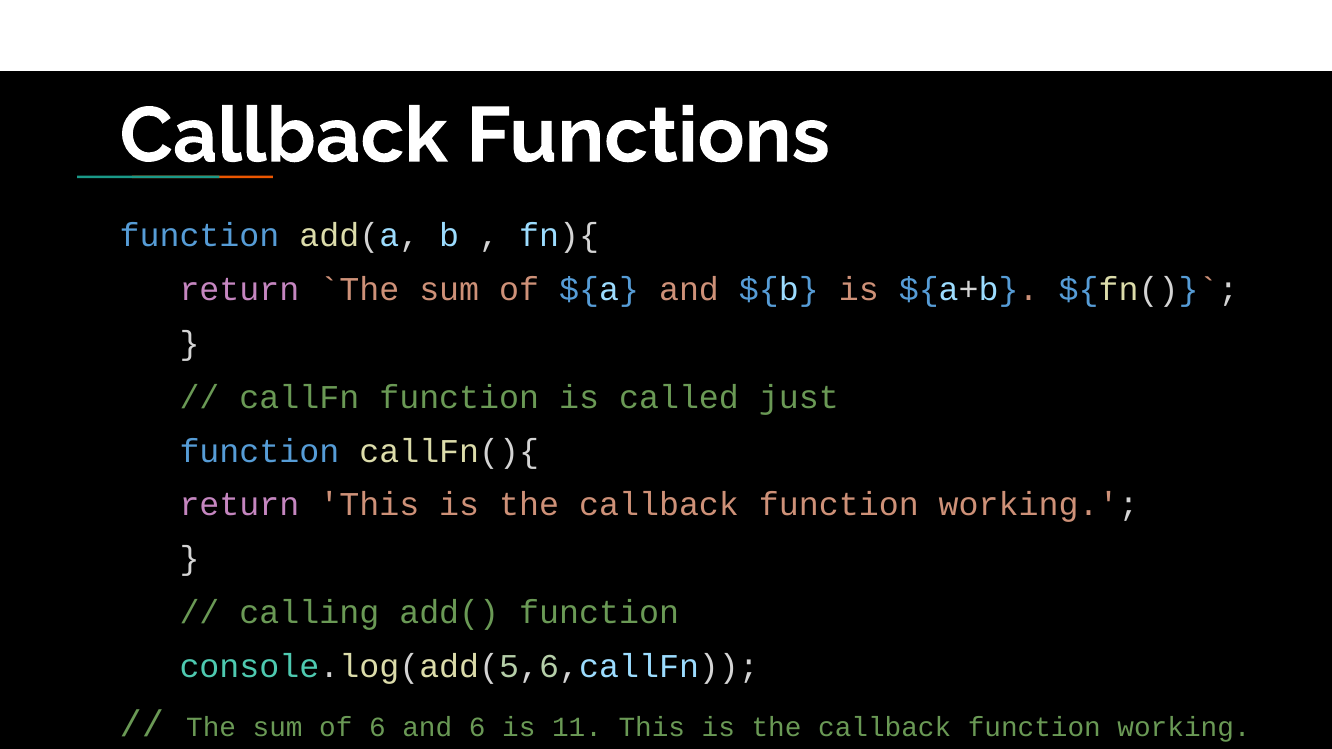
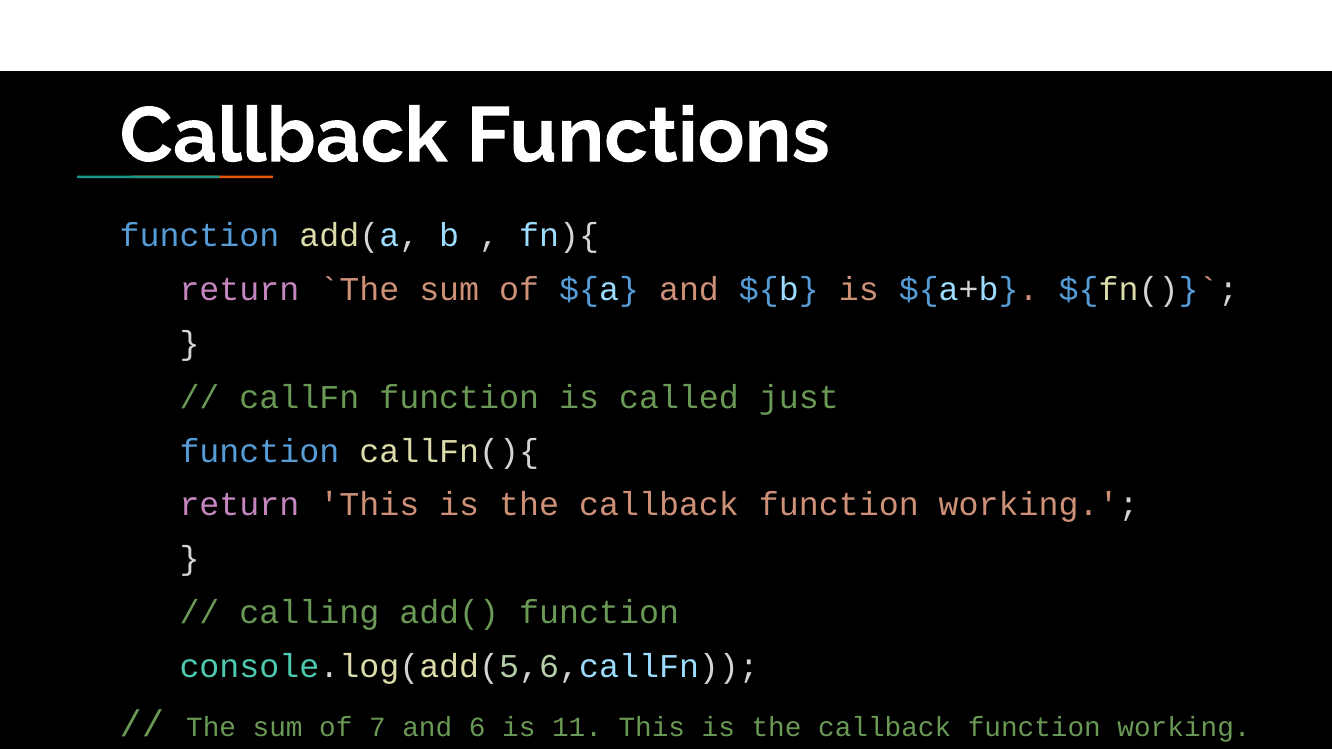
of 6: 6 -> 7 (377, 728)
